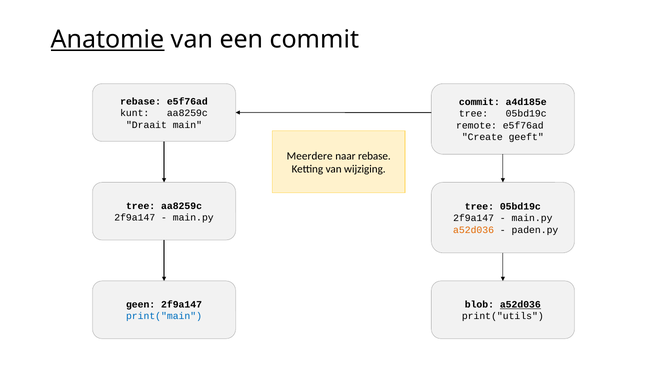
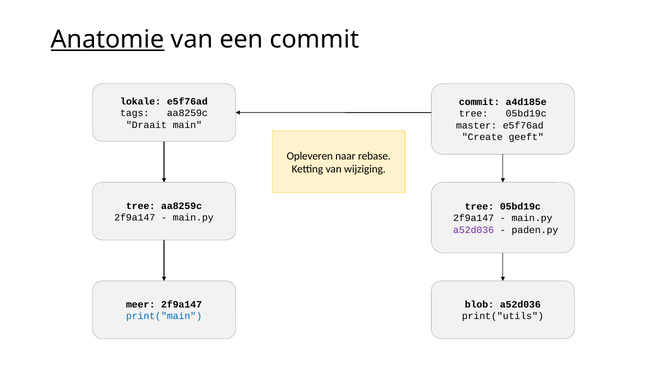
rebase: rebase -> lokale (141, 102)
kunt: kunt -> tags (135, 113)
remote: remote -> master (476, 126)
Meerdere: Meerdere -> Opleveren (310, 156)
a52d036 colour: orange -> purple (474, 230)
geen: geen -> meer (141, 305)
a52d036 underline: present -> none (520, 305)
